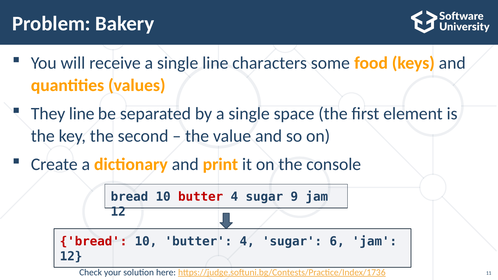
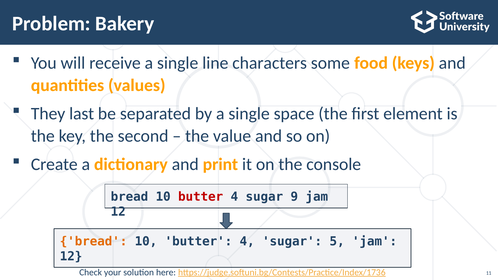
They line: line -> last (82, 114)
bread colour: red -> orange (94, 242)
6: 6 -> 5 (337, 242)
